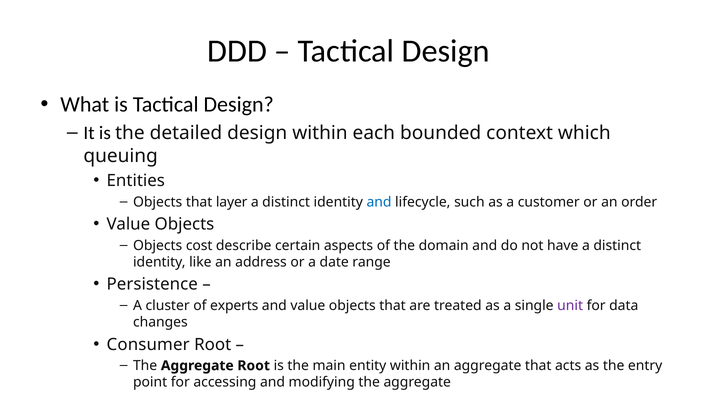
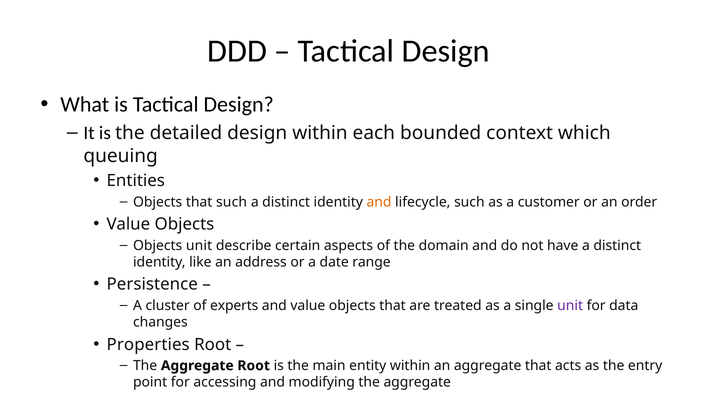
that layer: layer -> such (232, 202)
and colour: blue -> orange (379, 202)
Objects cost: cost -> unit (199, 246)
Consumer: Consumer -> Properties (148, 345)
